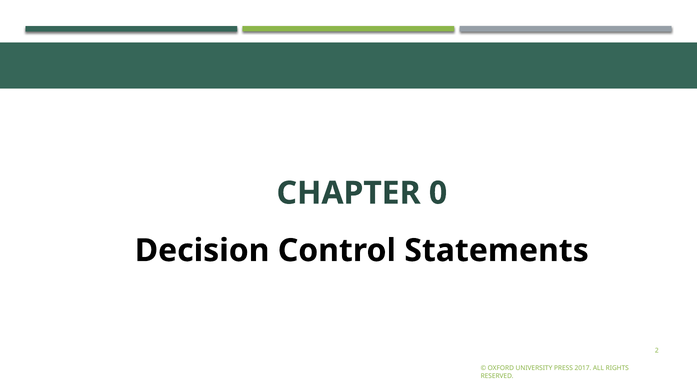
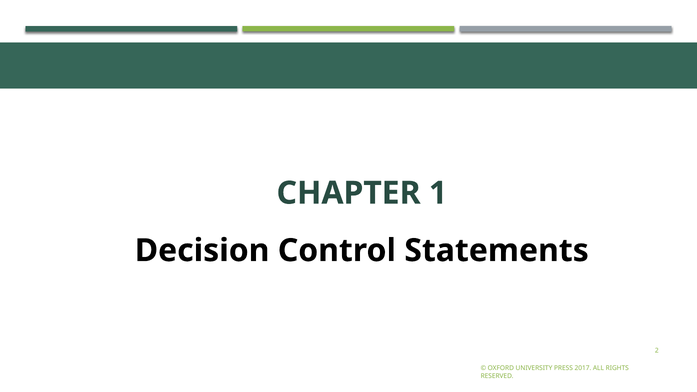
0: 0 -> 1 (438, 193)
